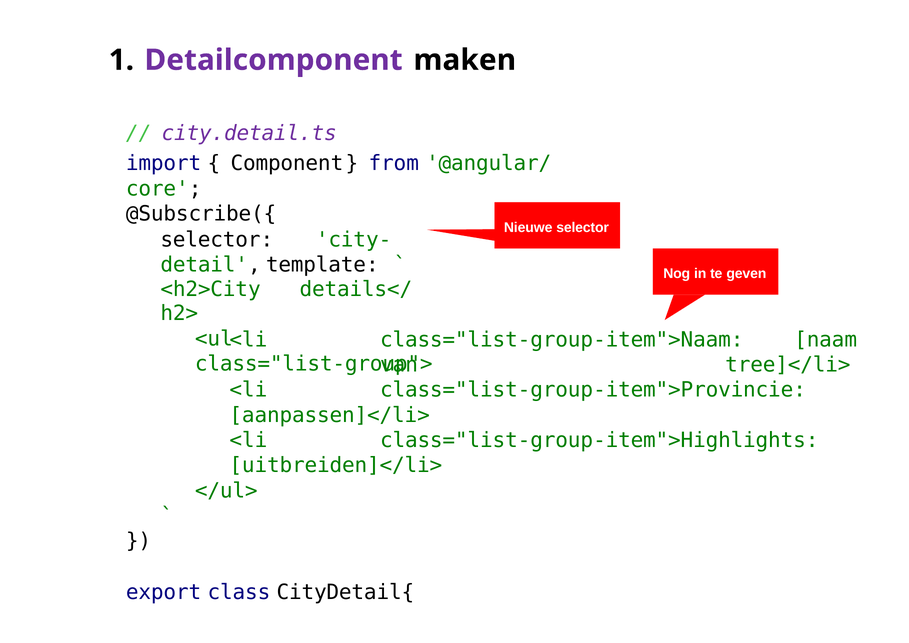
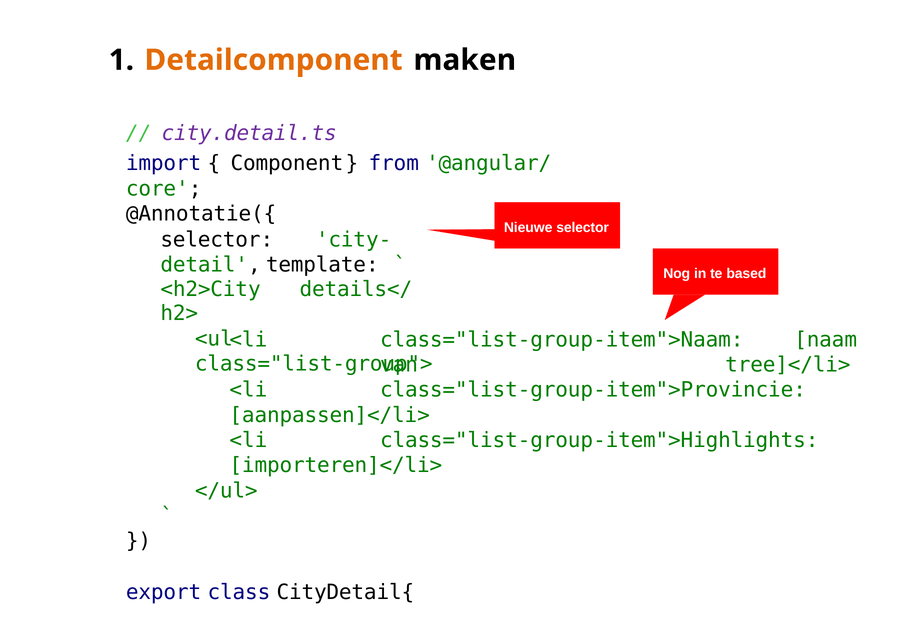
Detailcomponent colour: purple -> orange (274, 60)
@Subscribe({: @Subscribe({ -> @Annotatie({ (201, 214)
geven: geven -> based (746, 274)
uitbreiden]</li>: uitbreiden]</li> -> importeren]</li> (336, 465)
